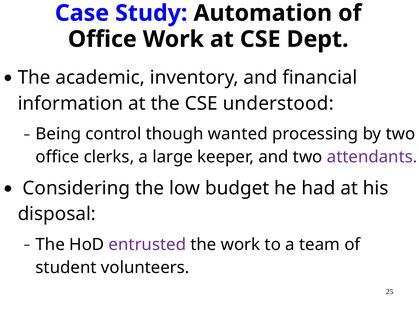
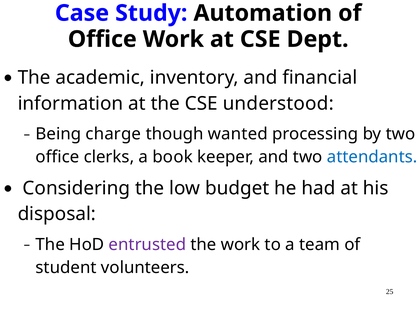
control: control -> charge (113, 134)
large: large -> book (173, 157)
attendants colour: purple -> blue (372, 157)
